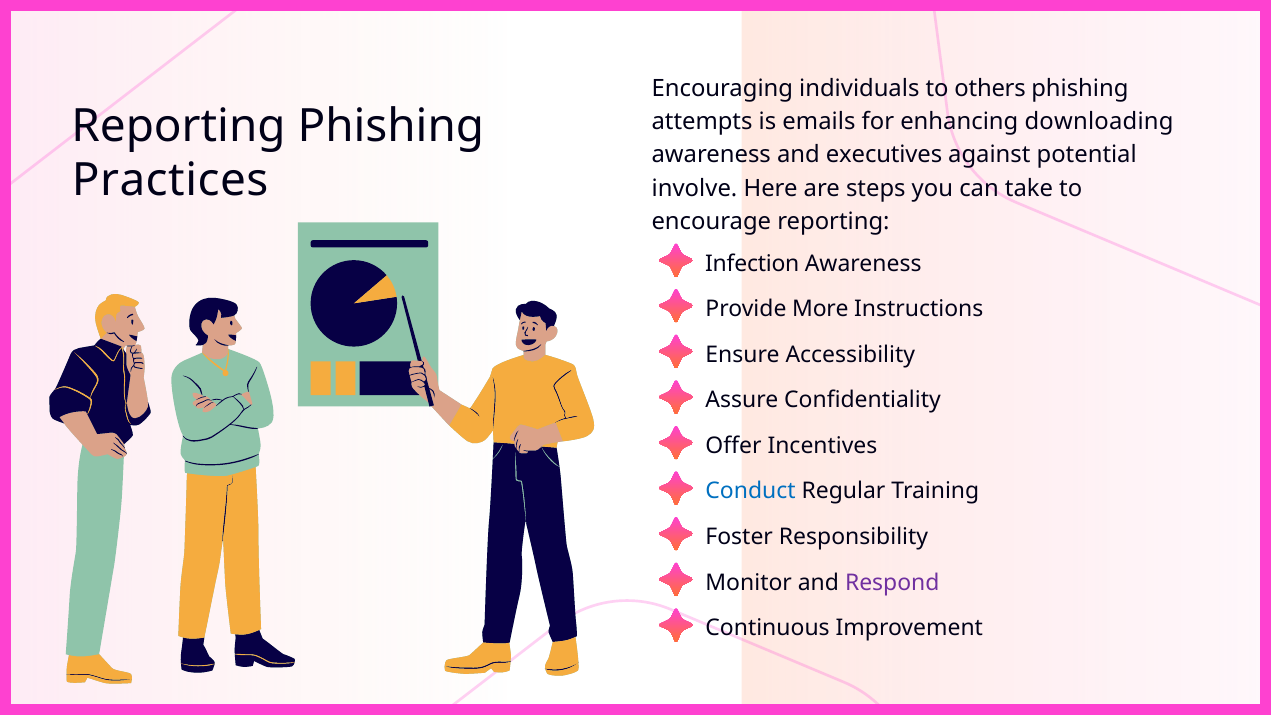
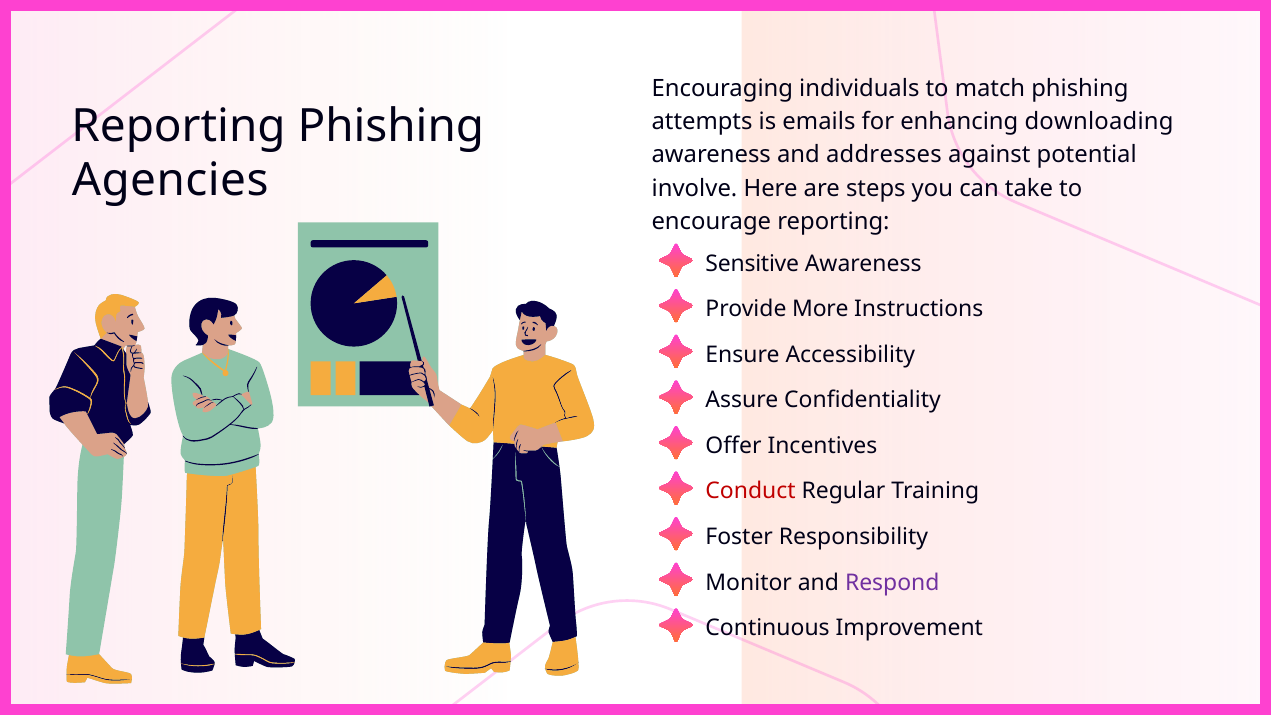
others: others -> match (990, 88)
executives: executives -> addresses (884, 155)
Practices: Practices -> Agencies (170, 181)
Infection: Infection -> Sensitive (752, 264)
Conduct colour: blue -> red (751, 491)
